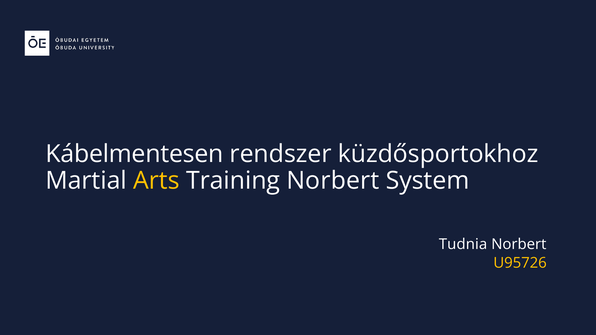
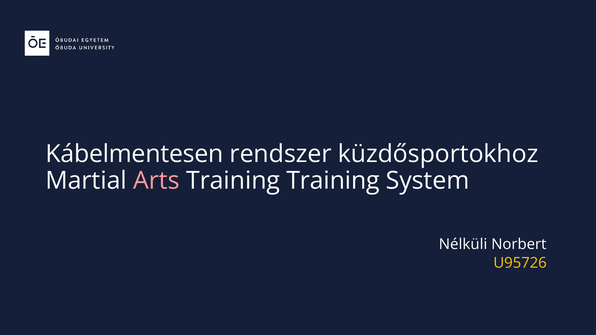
Arts colour: yellow -> pink (156, 181)
Training Norbert: Norbert -> Training (333, 181)
Tudnia: Tudnia -> Nélküli (463, 244)
